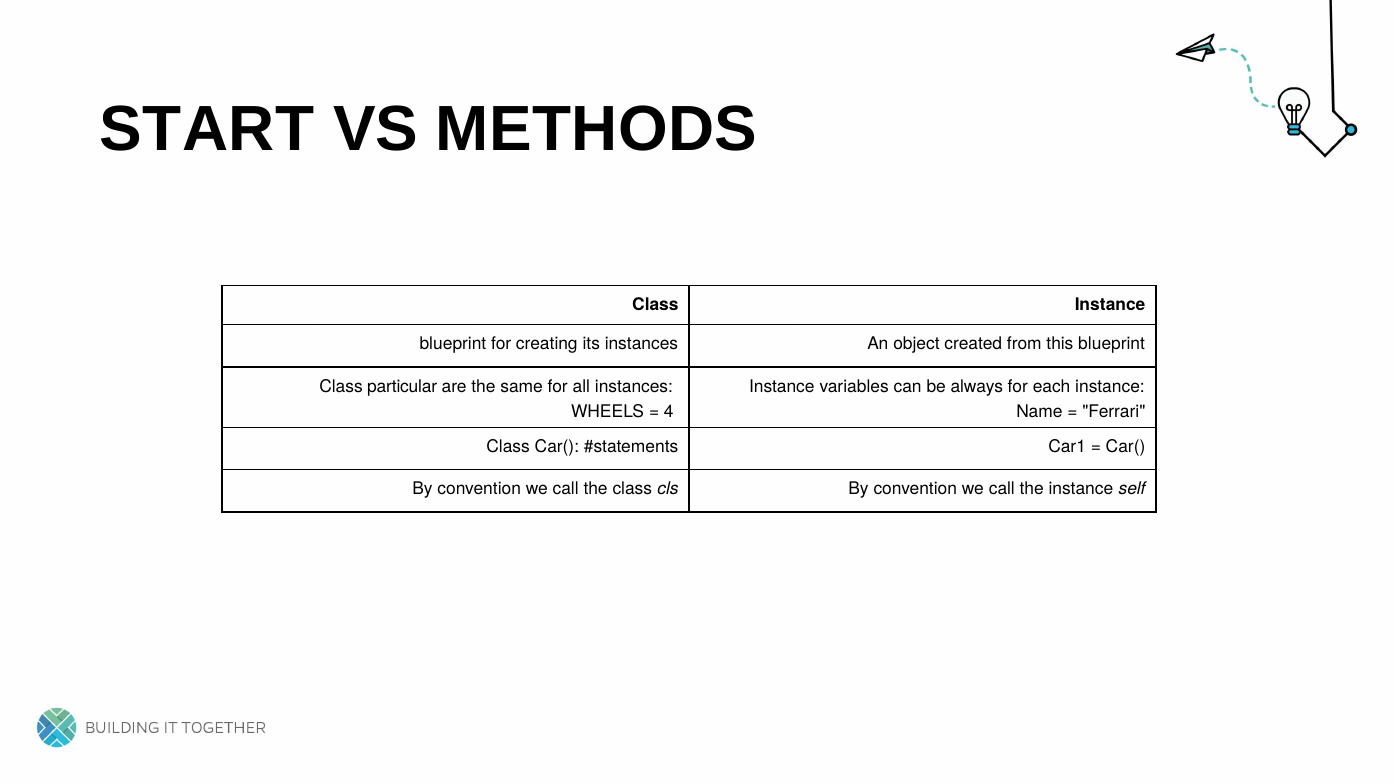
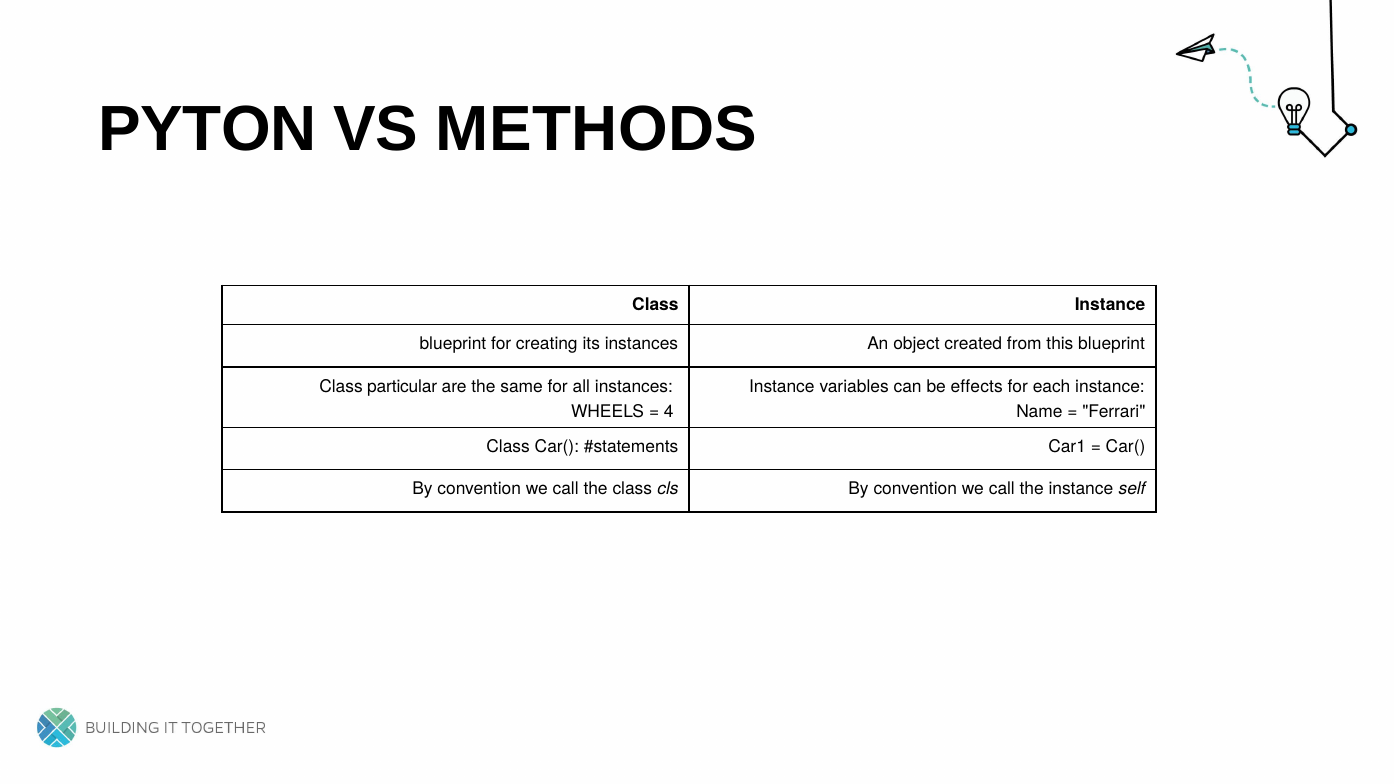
START: START -> PYTON (208, 130)
always: always -> effects (977, 386)
